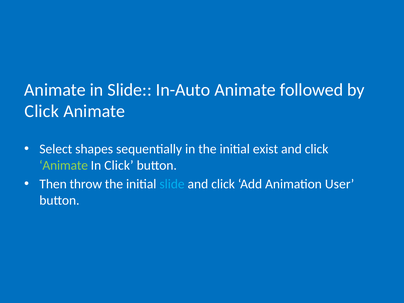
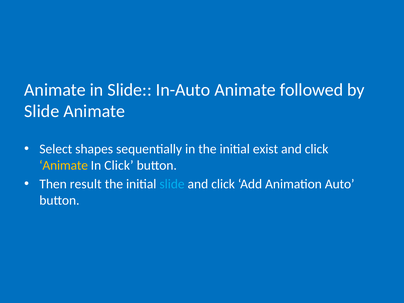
Click: Click -> Slide (42, 111)
Animate colour: light green -> yellow (64, 165)
throw: throw -> result (86, 184)
User: User -> Auto (340, 184)
